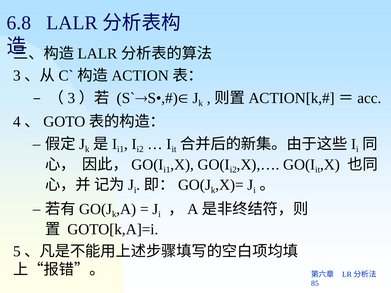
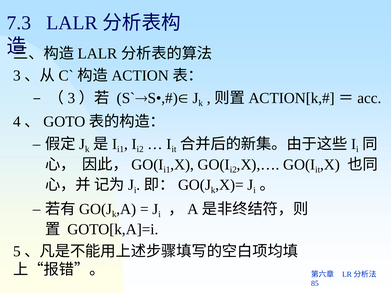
6.8: 6.8 -> 7.3 (19, 23)
